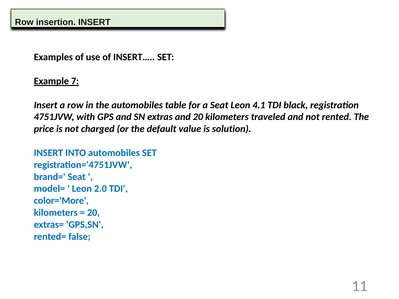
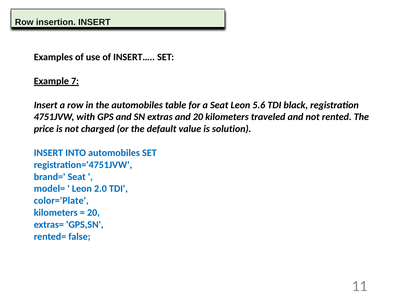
4.1: 4.1 -> 5.6 (259, 105)
color='More: color='More -> color='Plate (61, 201)
